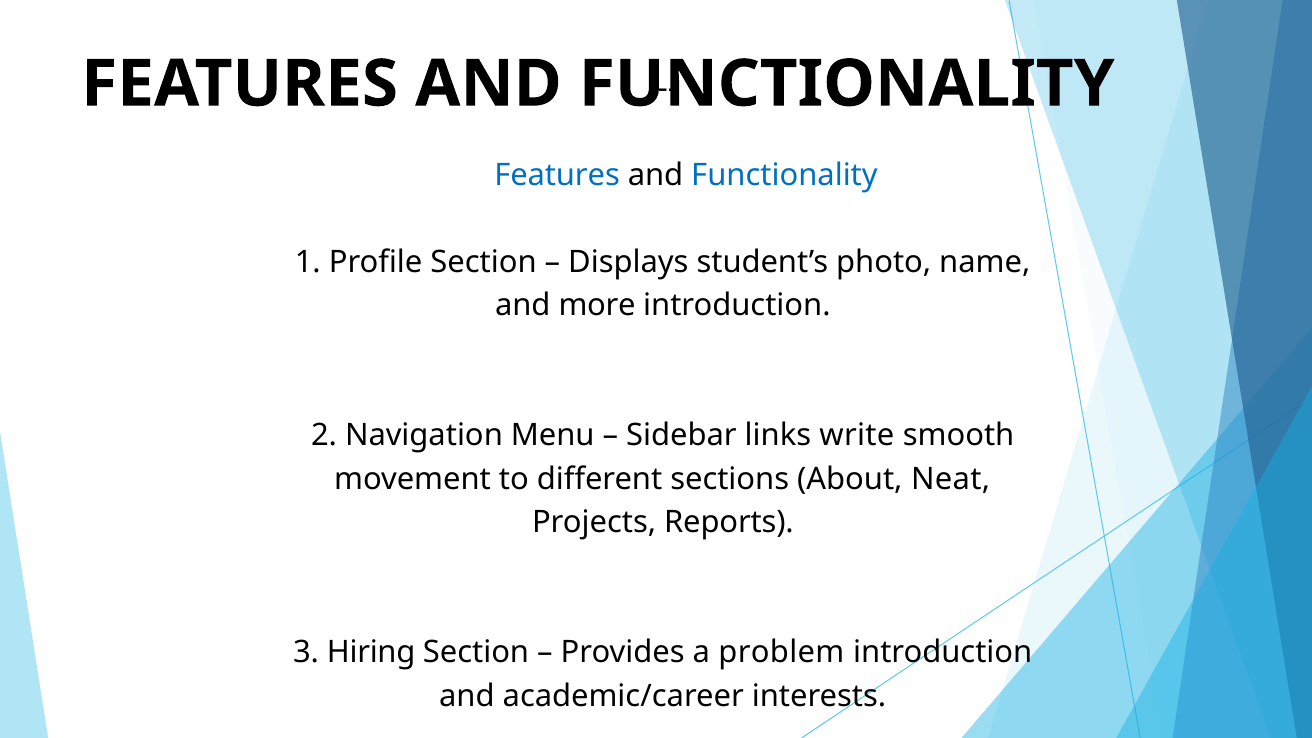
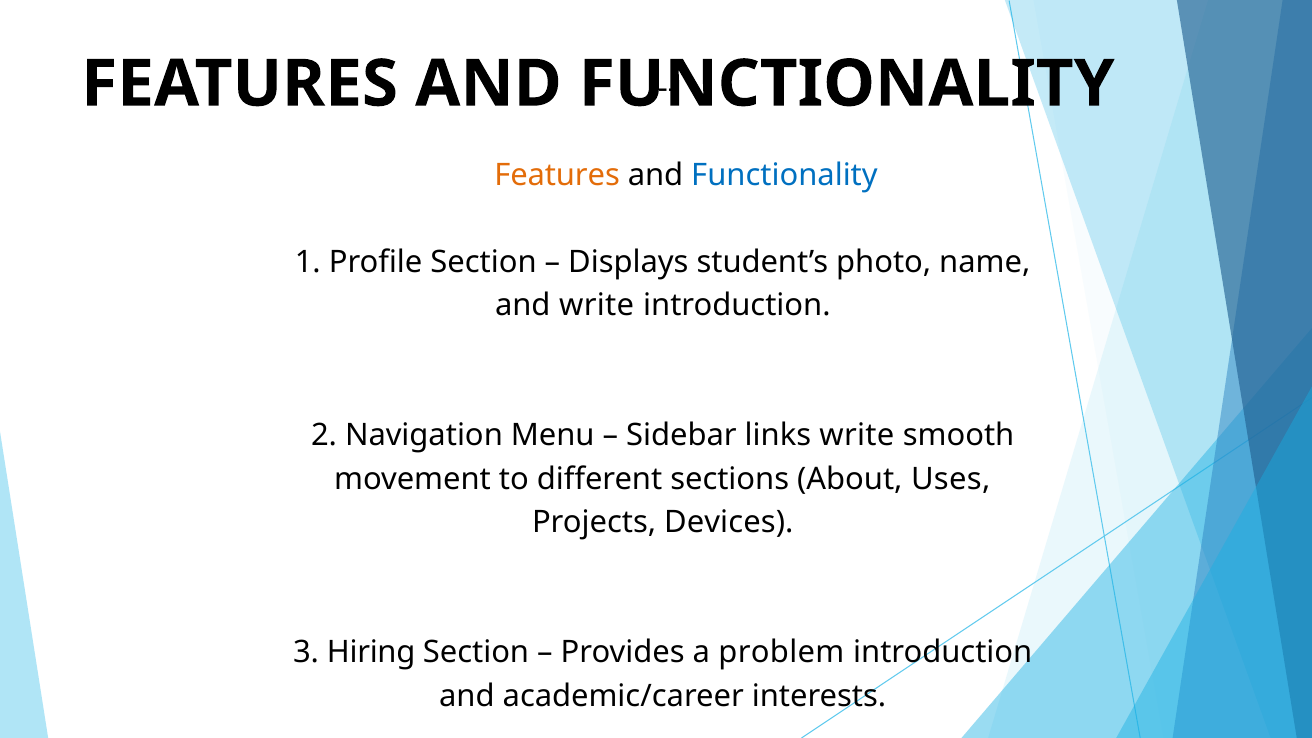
Features colour: blue -> orange (557, 175)
and more: more -> write (597, 306)
Neat: Neat -> Uses (951, 479)
Projects Reports: Reports -> Devices (729, 522)
